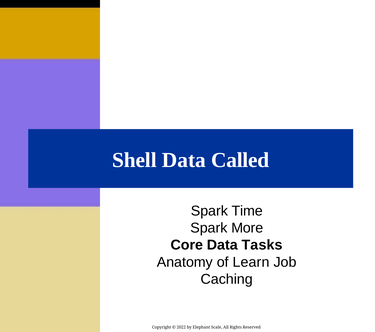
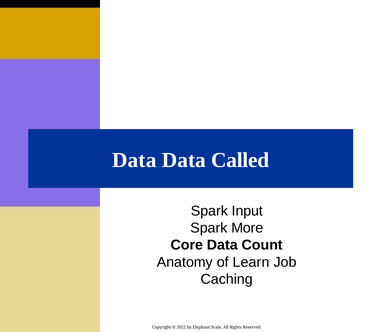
Shell: Shell -> Data (134, 160)
Time: Time -> Input (247, 211)
Tasks: Tasks -> Count (262, 245)
